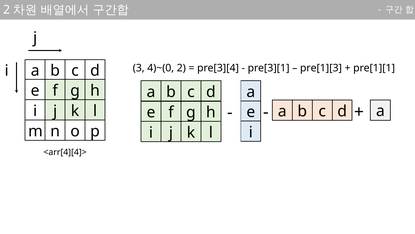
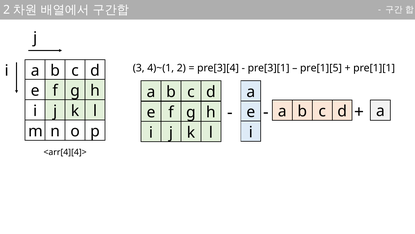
4)~(0: 4)~(0 -> 4)~(1 (161, 68)
pre[1][3: pre[1][3 -> pre[1][5 (321, 68)
